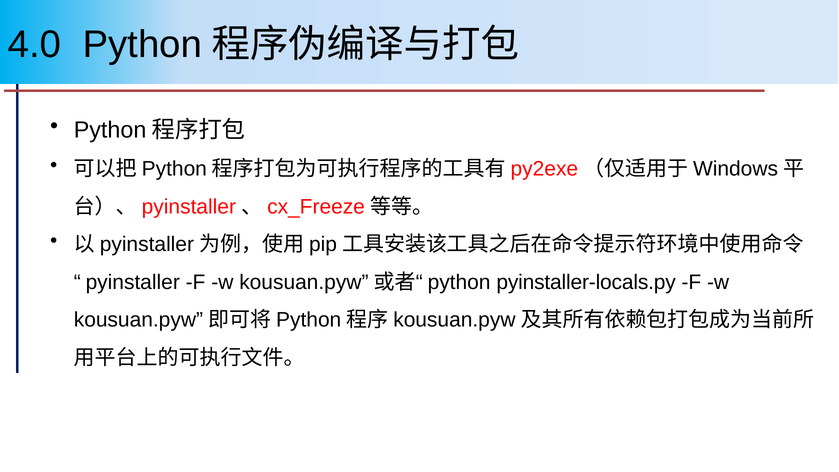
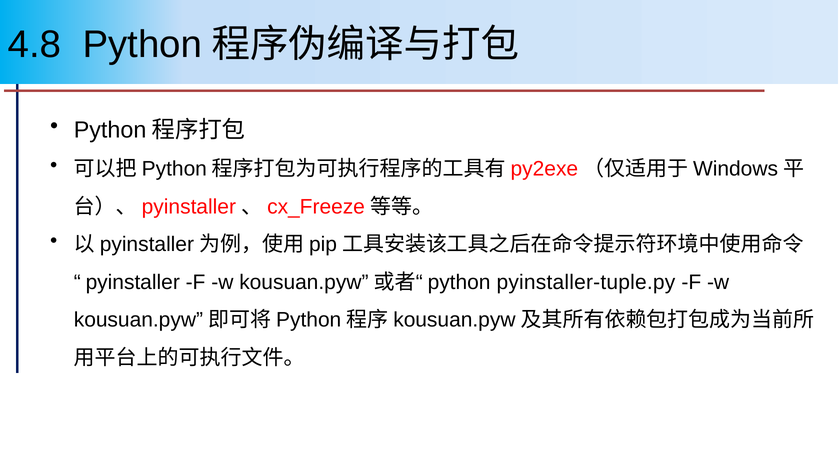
4.0: 4.0 -> 4.8 (35, 45)
pyinstaller-locals.py: pyinstaller-locals.py -> pyinstaller-tuple.py (586, 282)
